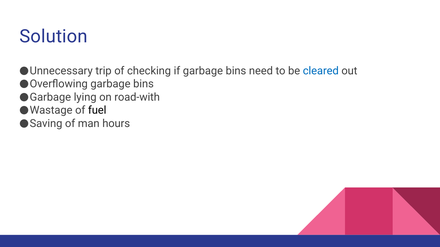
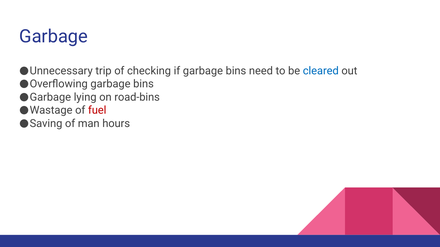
Solution: Solution -> Garbage (54, 36)
road-with: road-with -> road-bins (137, 97)
fuel colour: black -> red (97, 111)
